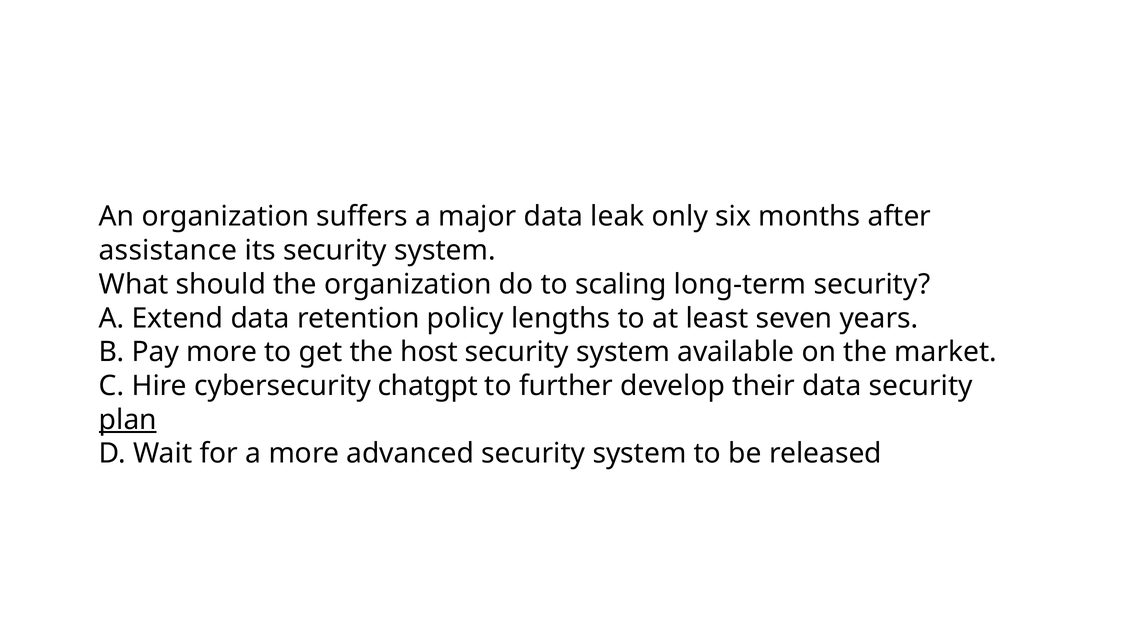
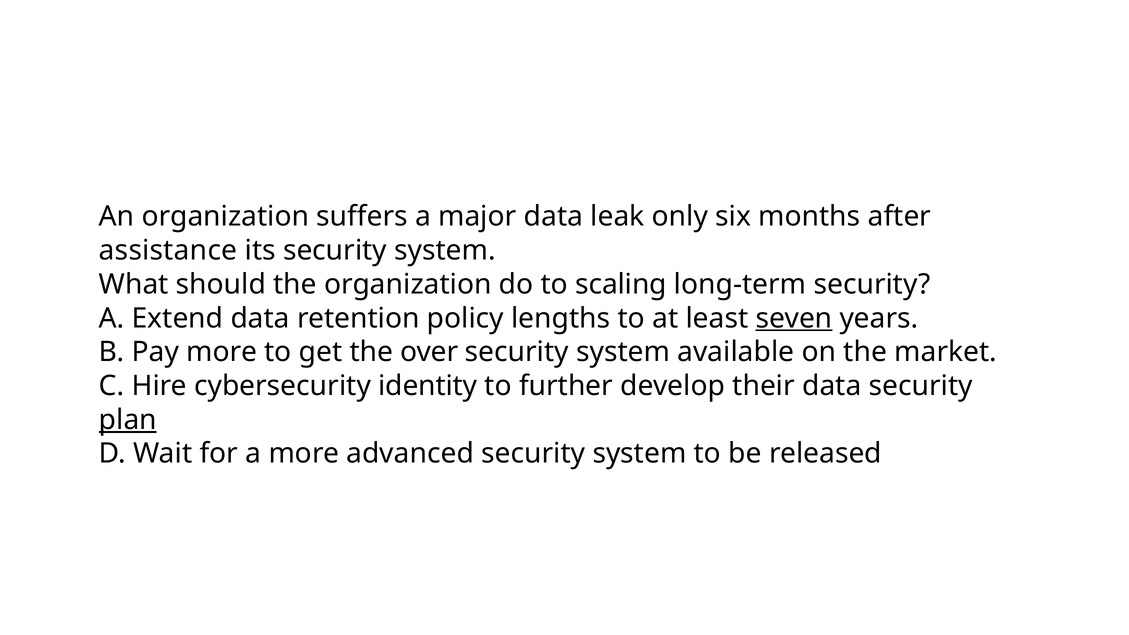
seven underline: none -> present (794, 318)
host: host -> over (429, 352)
chatgpt: chatgpt -> identity (428, 386)
